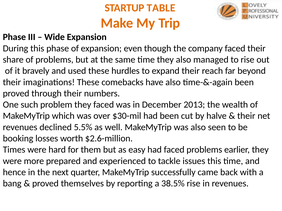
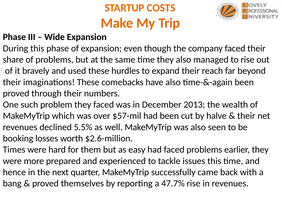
TABLE: TABLE -> COSTS (161, 8)
$30-mil: $30-mil -> $57-mil (127, 116)
38.5%: 38.5% -> 47.7% (173, 184)
